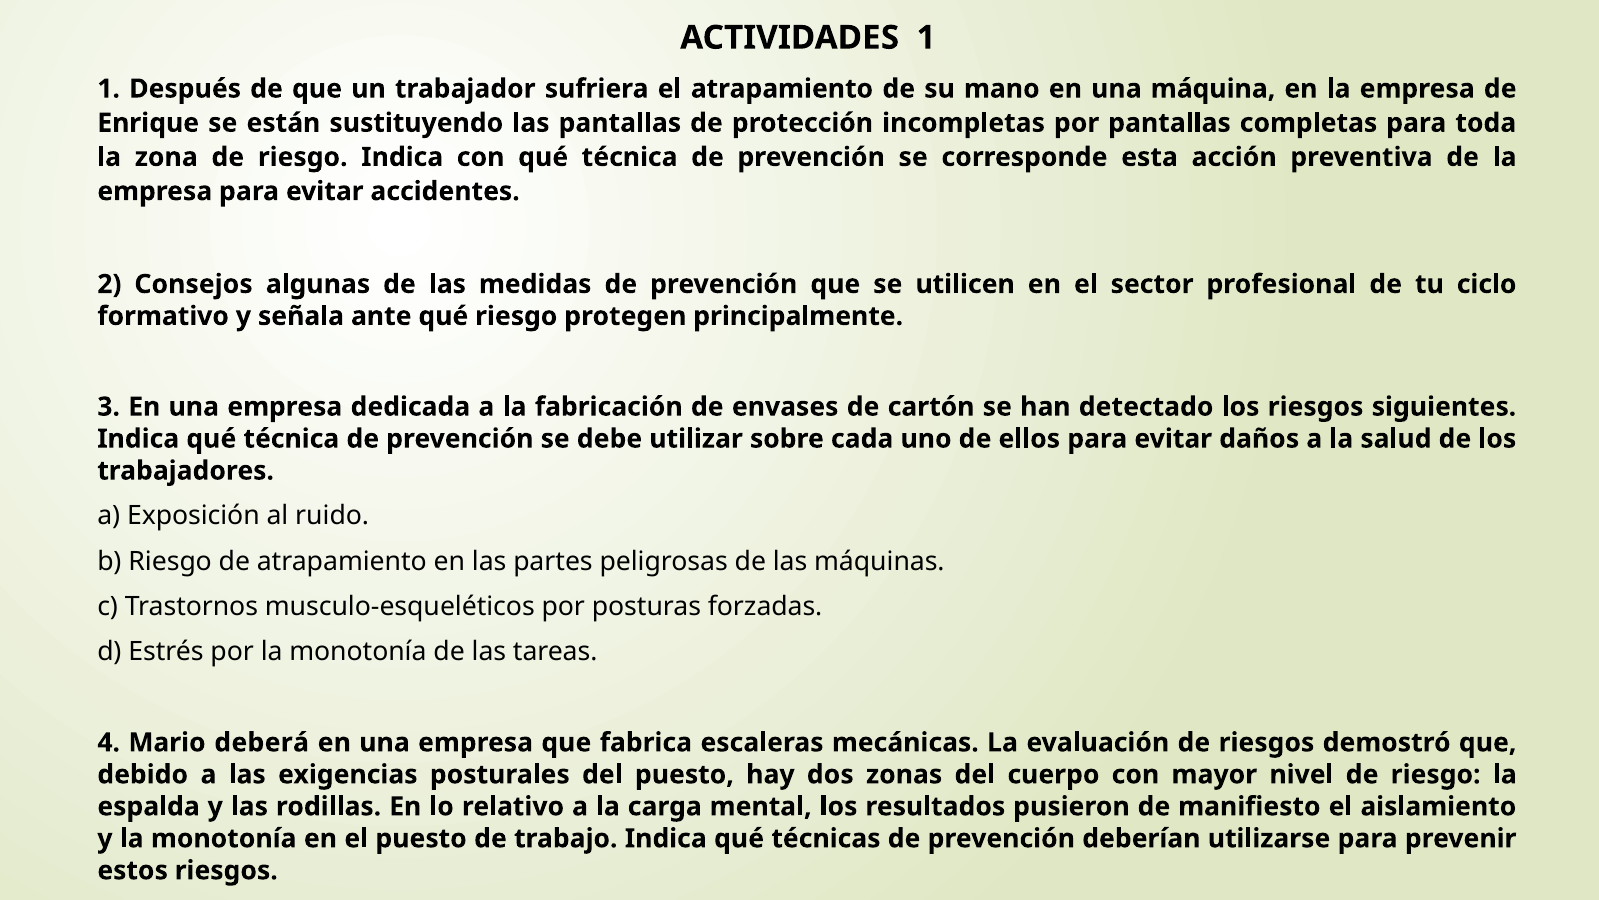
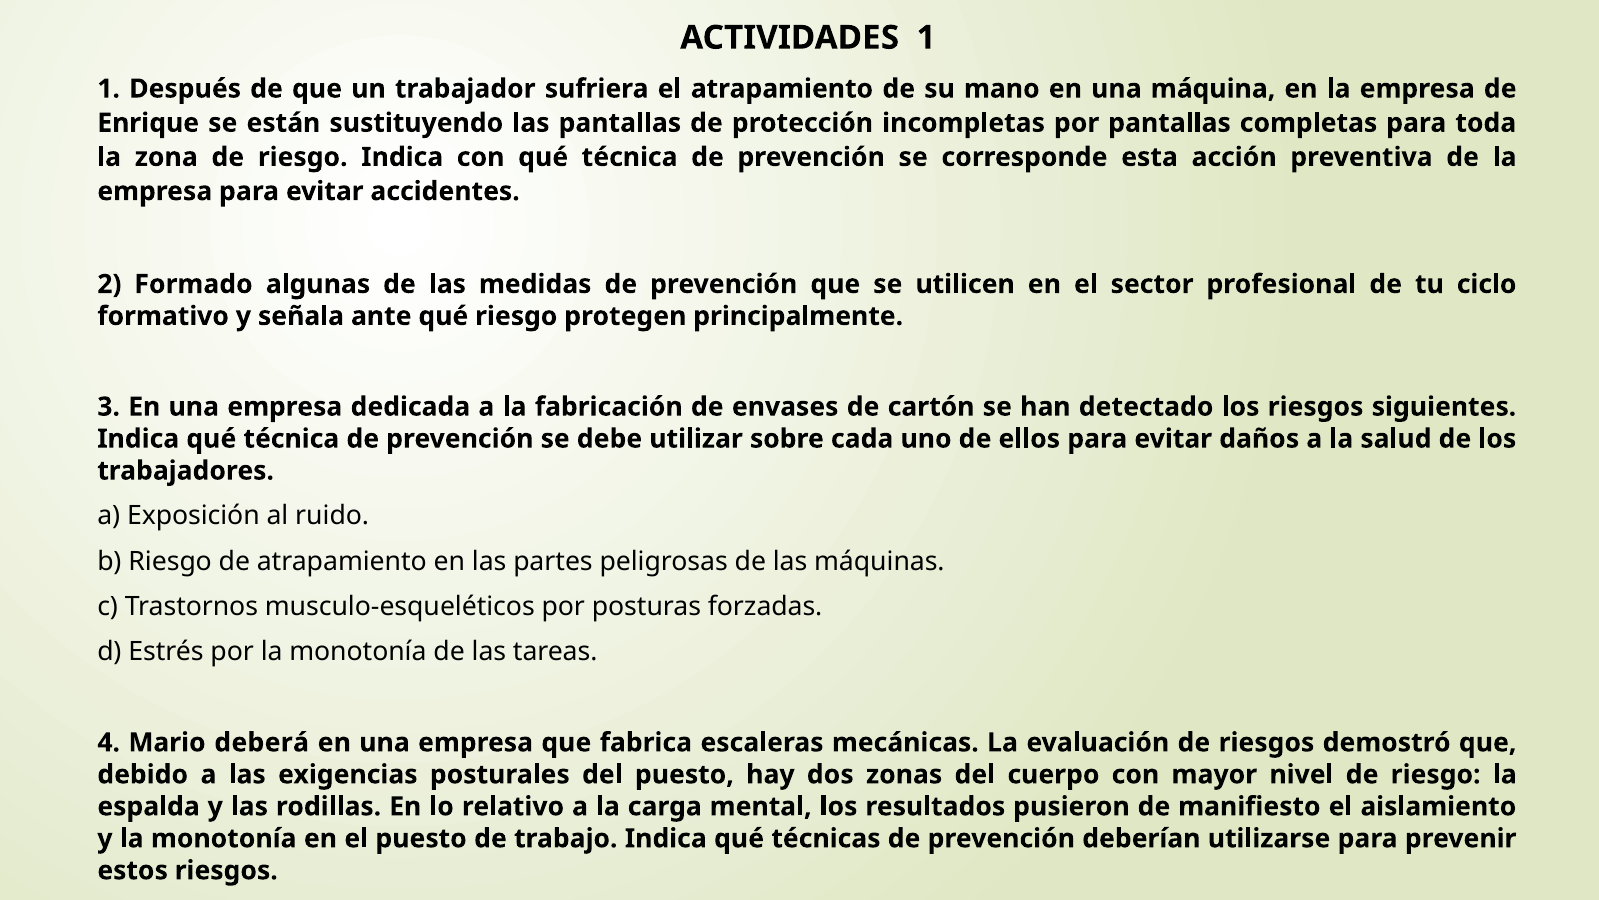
Consejos: Consejos -> Formado (194, 284)
